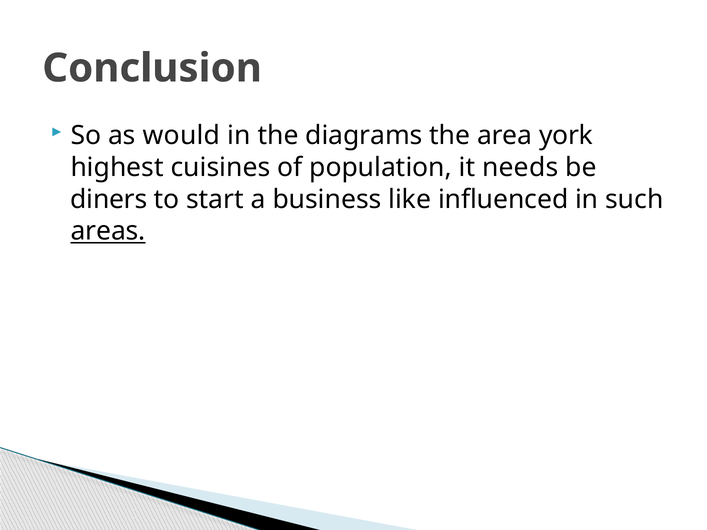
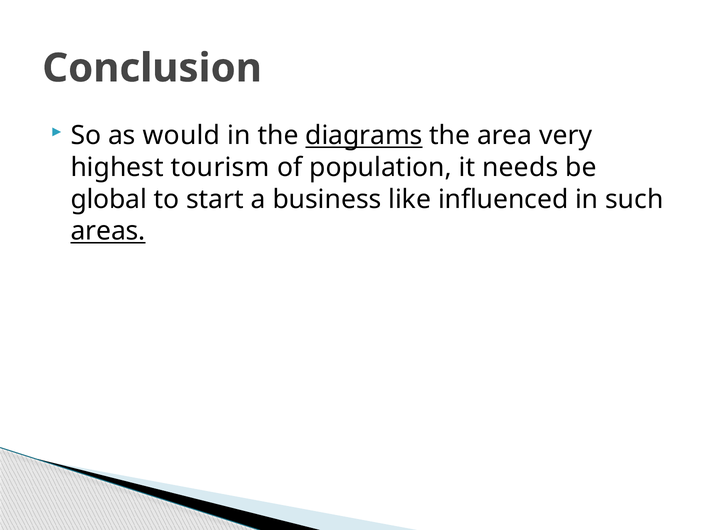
diagrams underline: none -> present (364, 136)
york: york -> very (566, 136)
cuisines: cuisines -> tourism (220, 168)
diners: diners -> global (109, 199)
